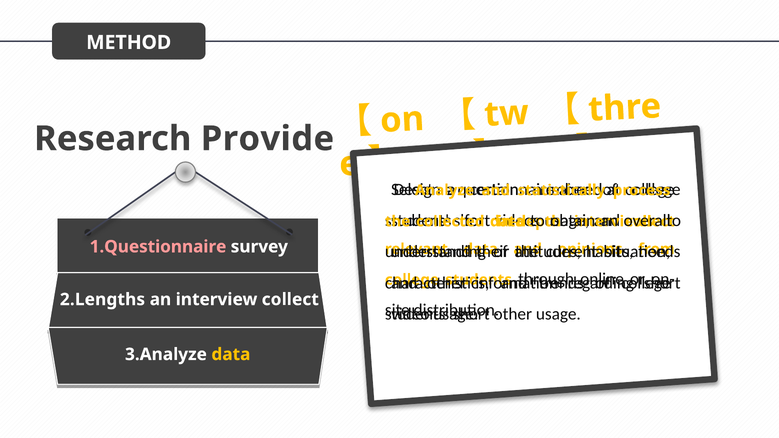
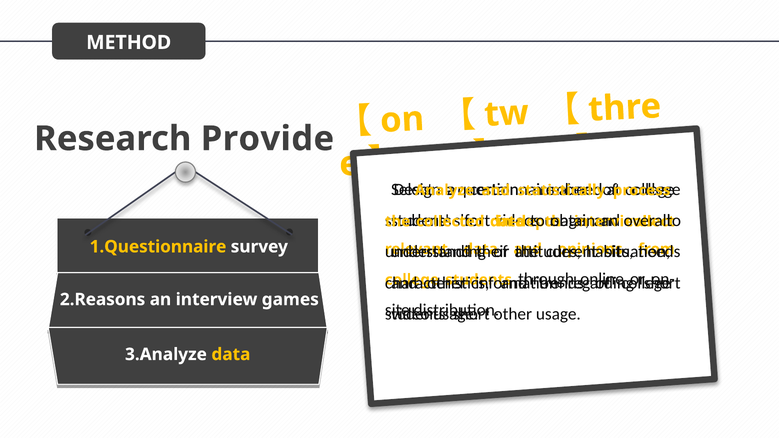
1.Questionnaire colour: pink -> yellow (158, 247)
2.Lengths: 2.Lengths -> 2.Reasons (103, 300)
interview collect: collect -> games (290, 300)
